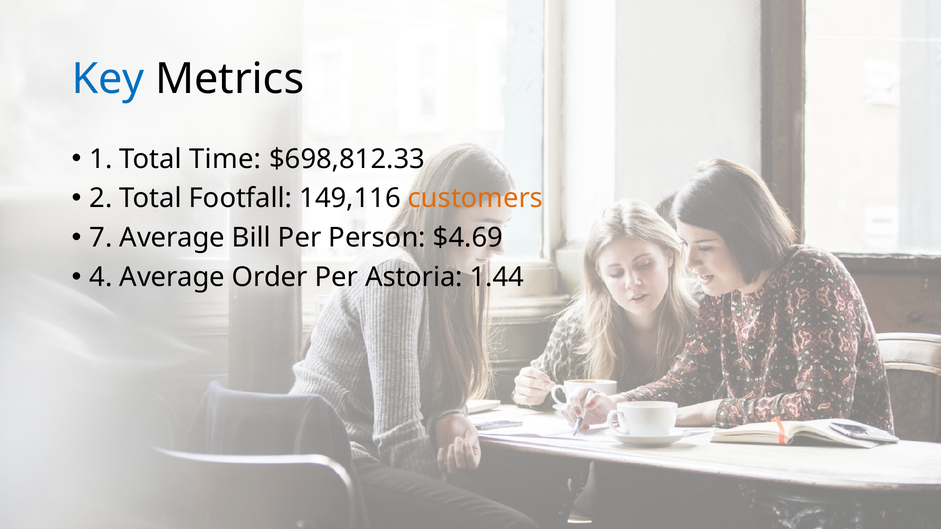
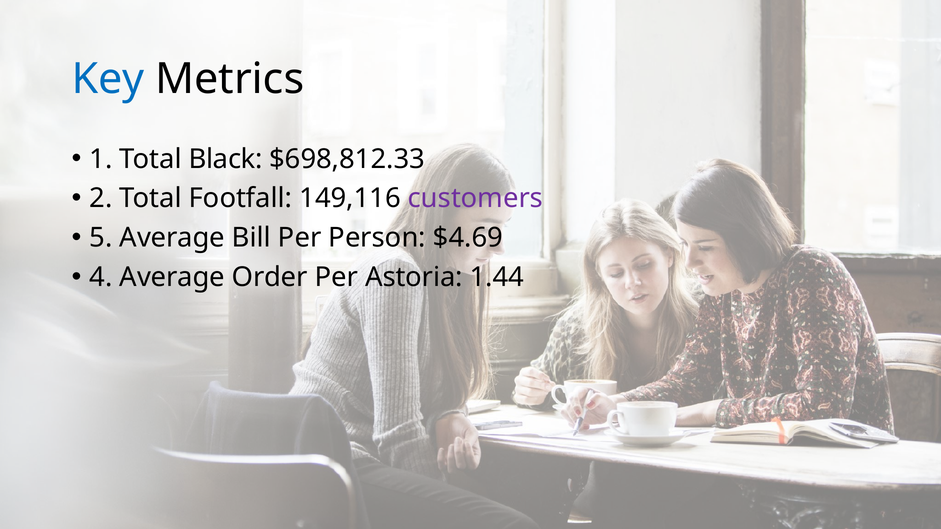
Time: Time -> Black (226, 159)
customers colour: orange -> purple (475, 199)
7: 7 -> 5 (101, 238)
